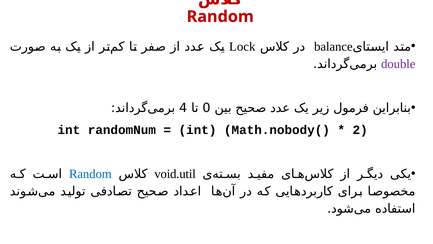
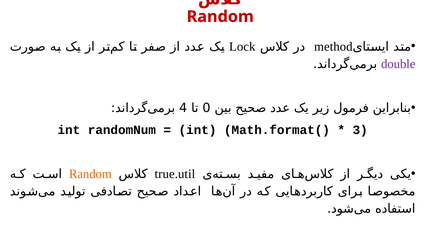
balance: balance -> method (333, 46)
Math.nobody(: Math.nobody( -> Math.format( (277, 130)
2: 2 -> 3 (360, 130)
Random colour: blue -> orange (90, 174)
void.util: void.util -> true.util (175, 174)
